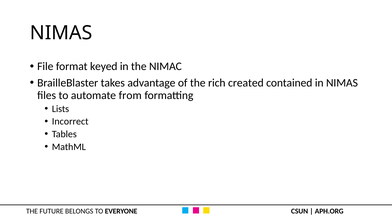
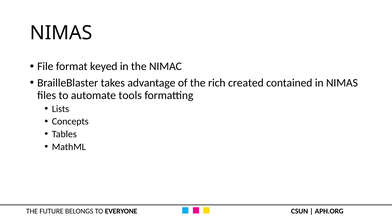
from: from -> tools (130, 95)
Incorrect: Incorrect -> Concepts (70, 121)
